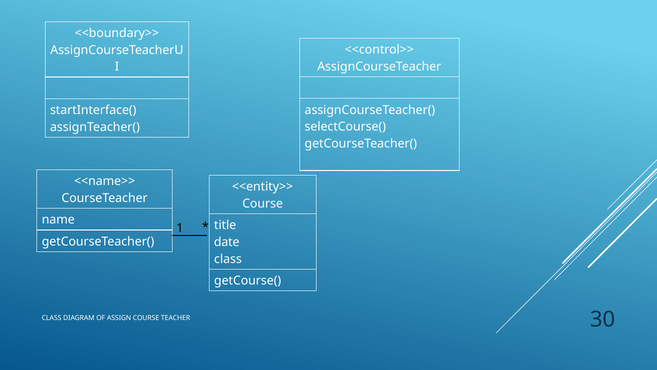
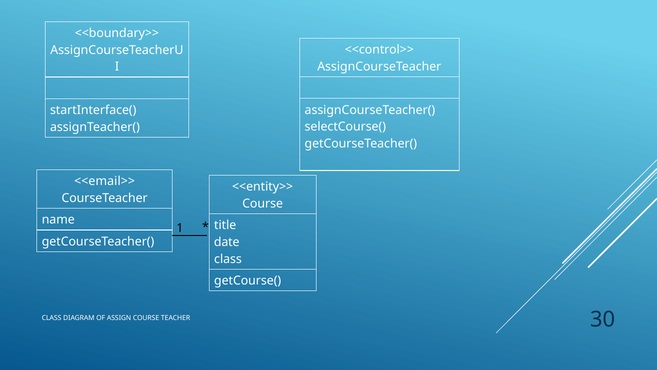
<<name>>: <<name>> -> <<email>> (105, 181)
